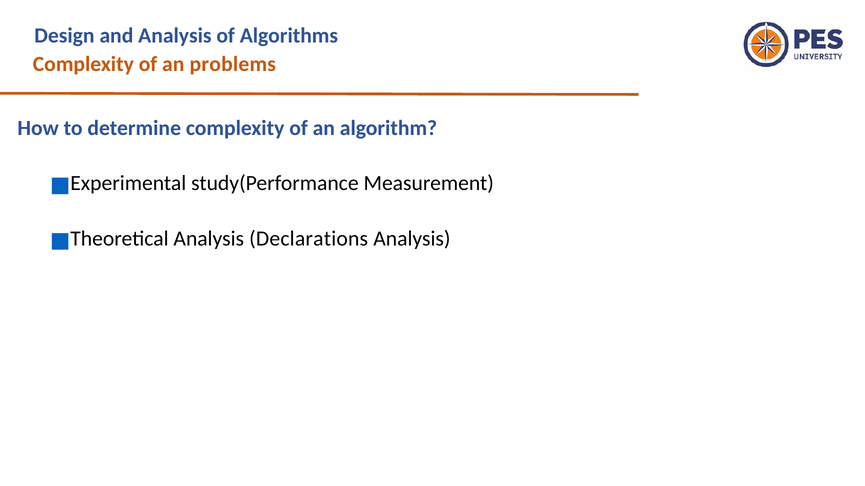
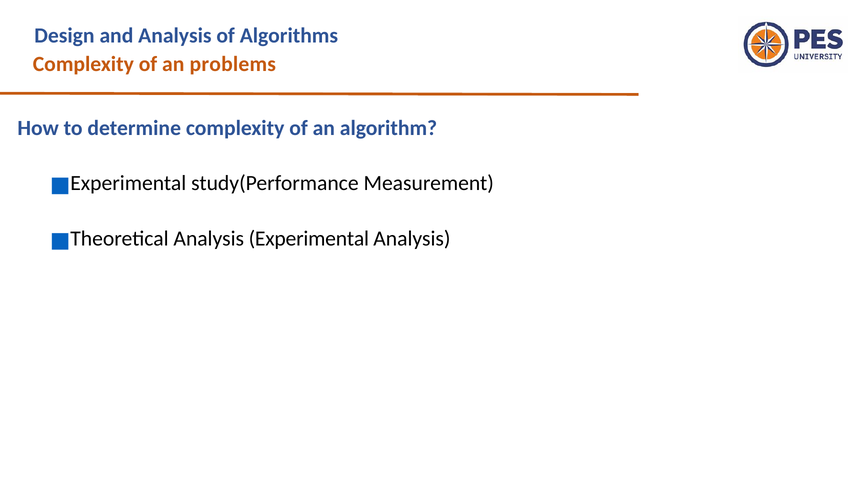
Declarations: Declarations -> Experimental (309, 239)
